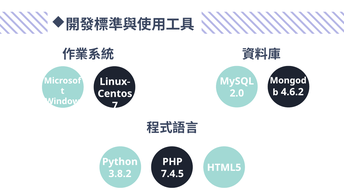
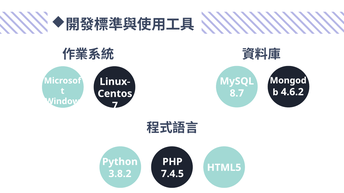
2.0: 2.0 -> 8.7 (237, 93)
